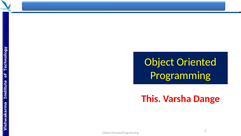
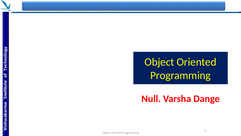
This: This -> Null (151, 99)
